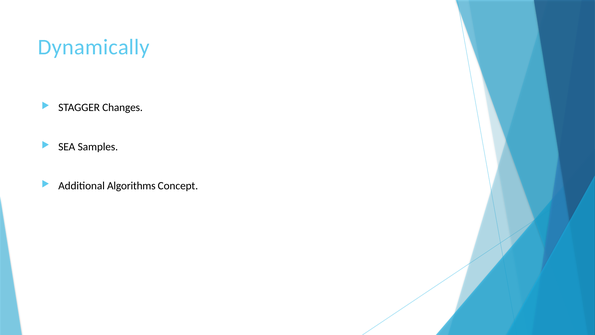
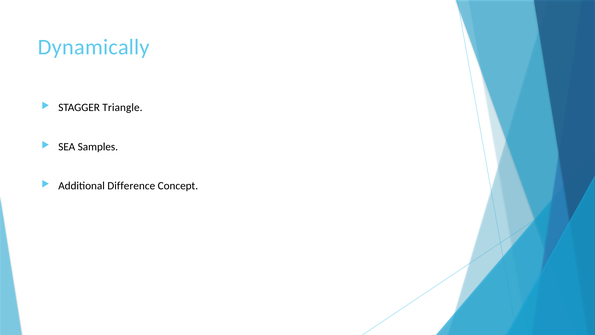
Changes: Changes -> Triangle (122, 107)
Algorithms: Algorithms -> Difference (131, 186)
